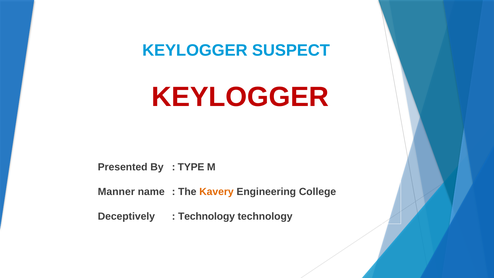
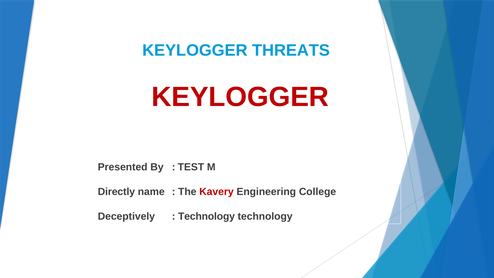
SUSPECT: SUSPECT -> THREATS (291, 50)
TYPE: TYPE -> TEST (191, 167)
Manner: Manner -> Directly (116, 192)
Kavery colour: orange -> red (216, 192)
